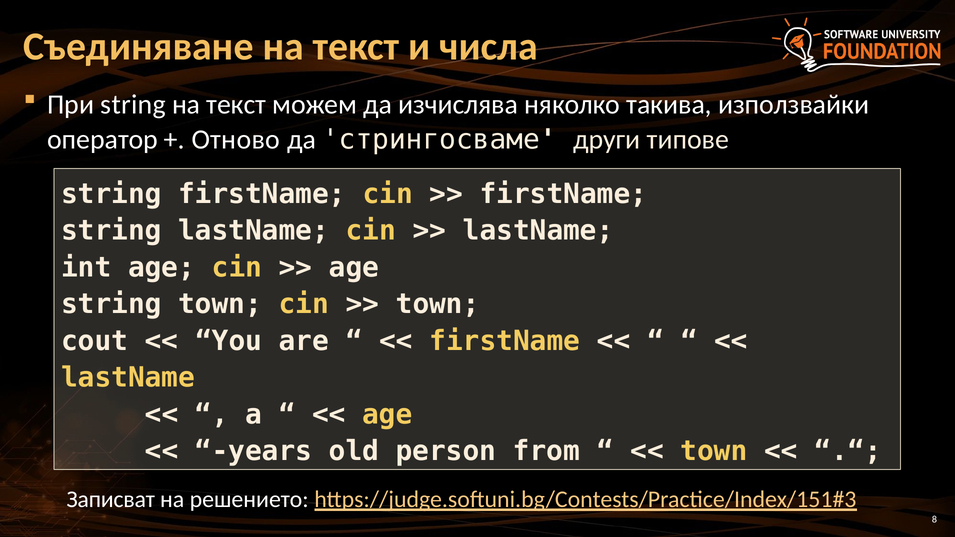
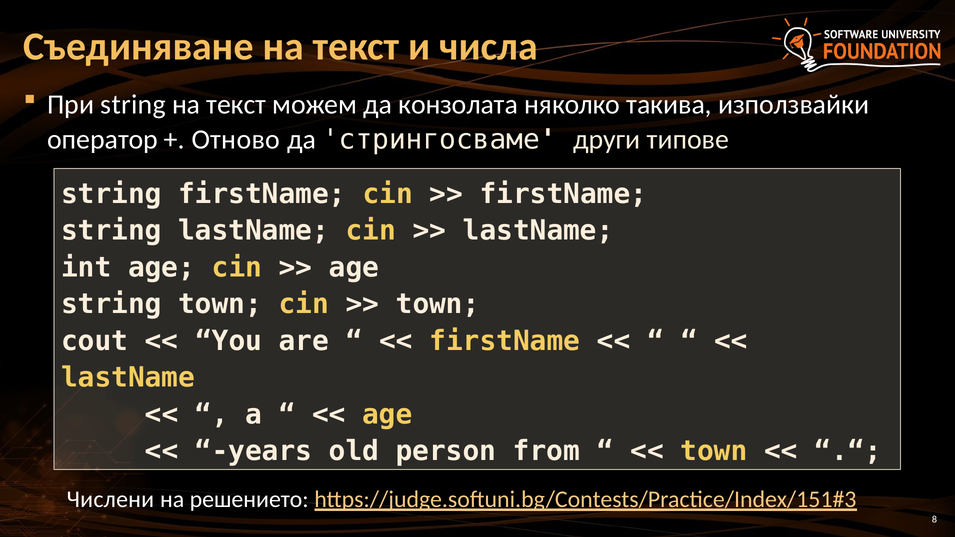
изчислява: изчислява -> конзолата (458, 105)
Записват: Записват -> Числени (110, 500)
